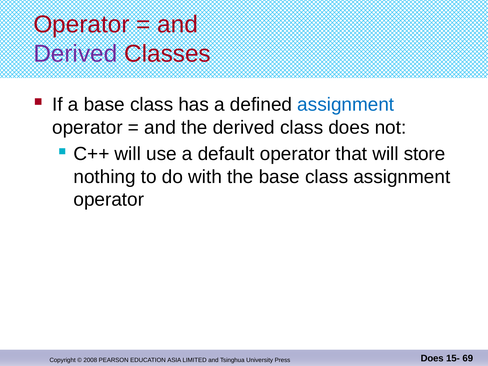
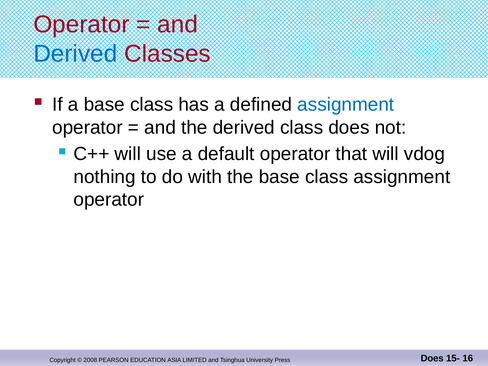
Derived colour: purple -> blue (75, 54)
store: store -> vdog (424, 154)
69: 69 -> 16 (468, 359)
